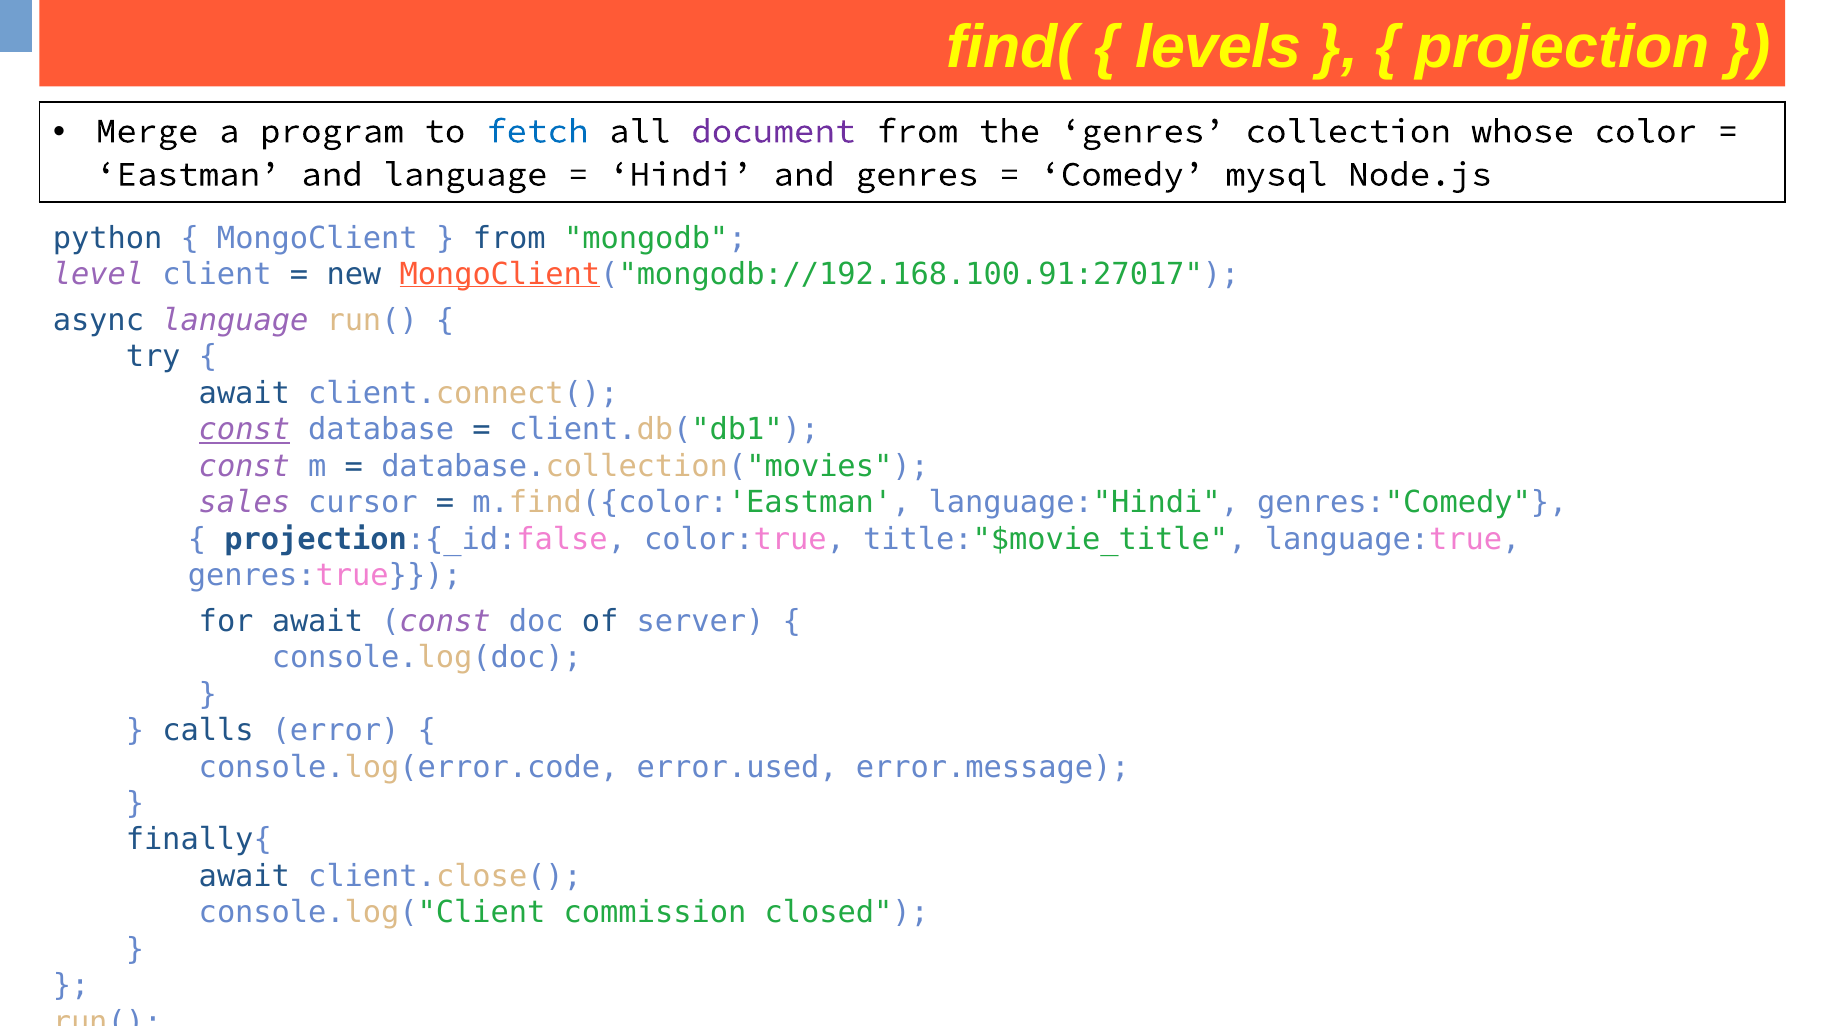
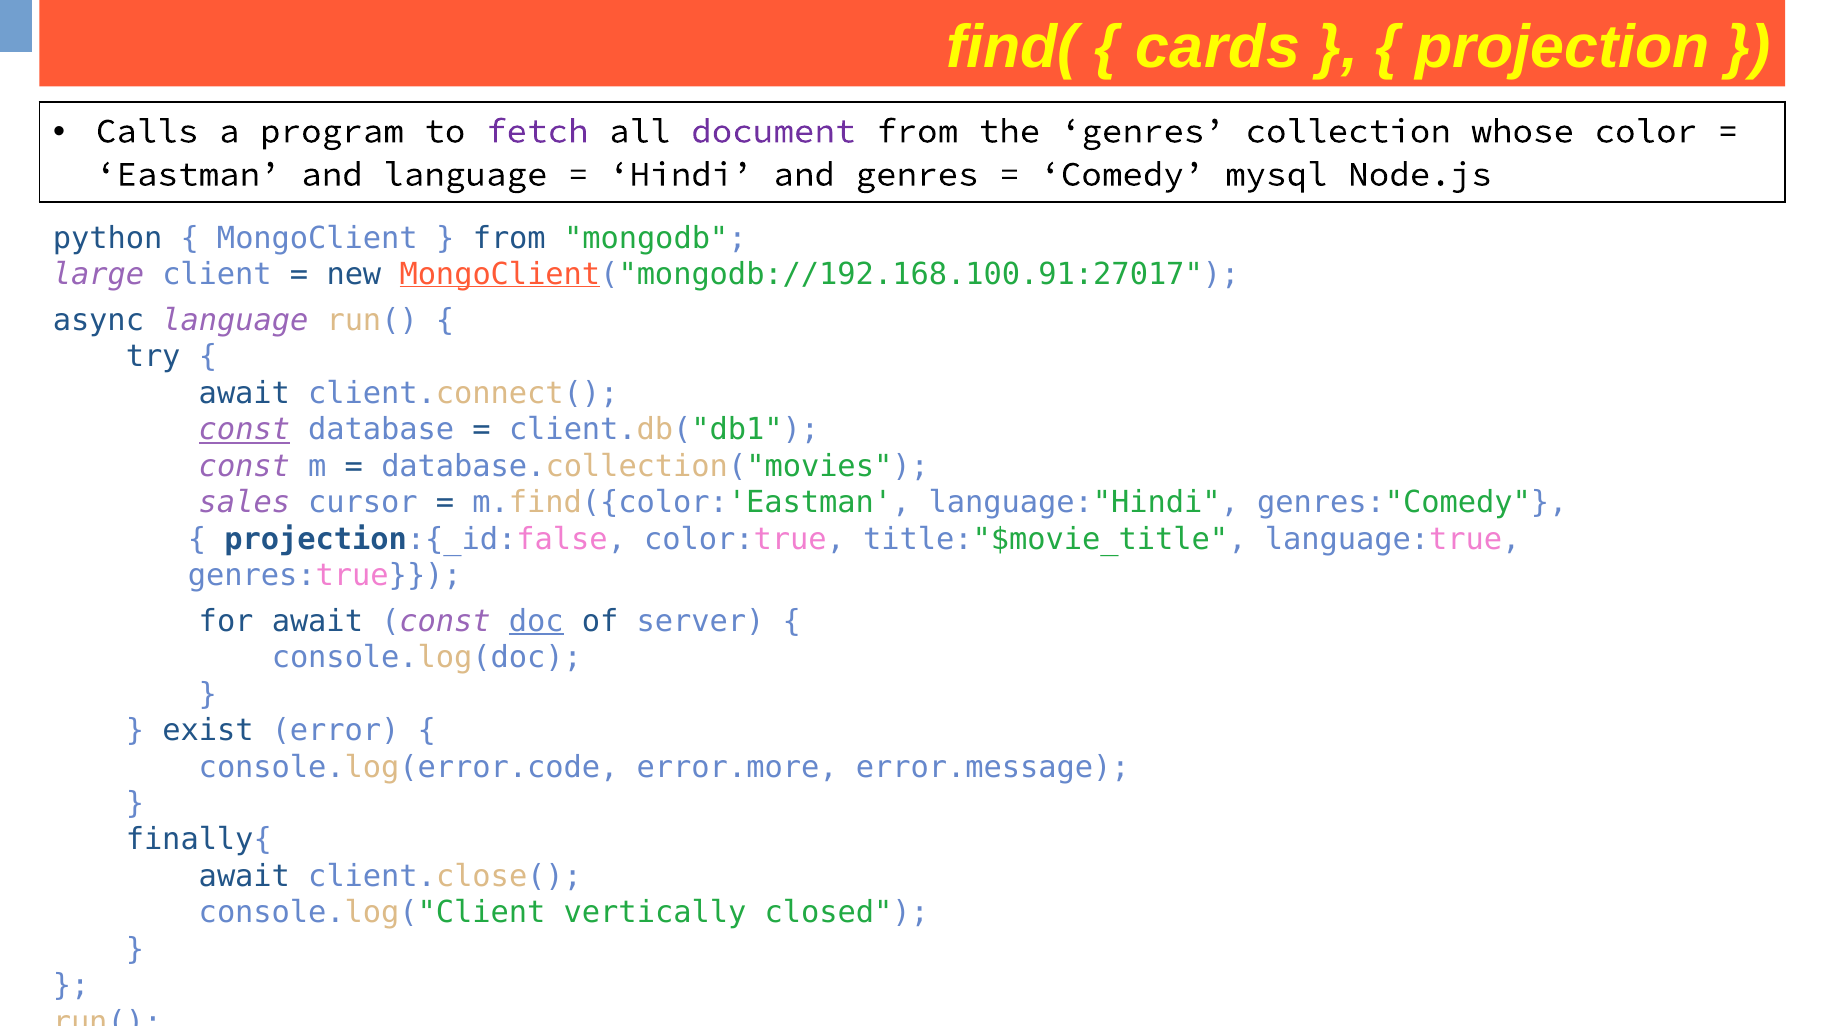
levels: levels -> cards (1218, 47)
Merge: Merge -> Calls (147, 131)
fetch colour: blue -> purple (537, 131)
level: level -> large (98, 275)
doc underline: none -> present (536, 622)
calls: calls -> exist (208, 731)
error.used: error.used -> error.more (737, 767)
commission: commission -> vertically (655, 913)
